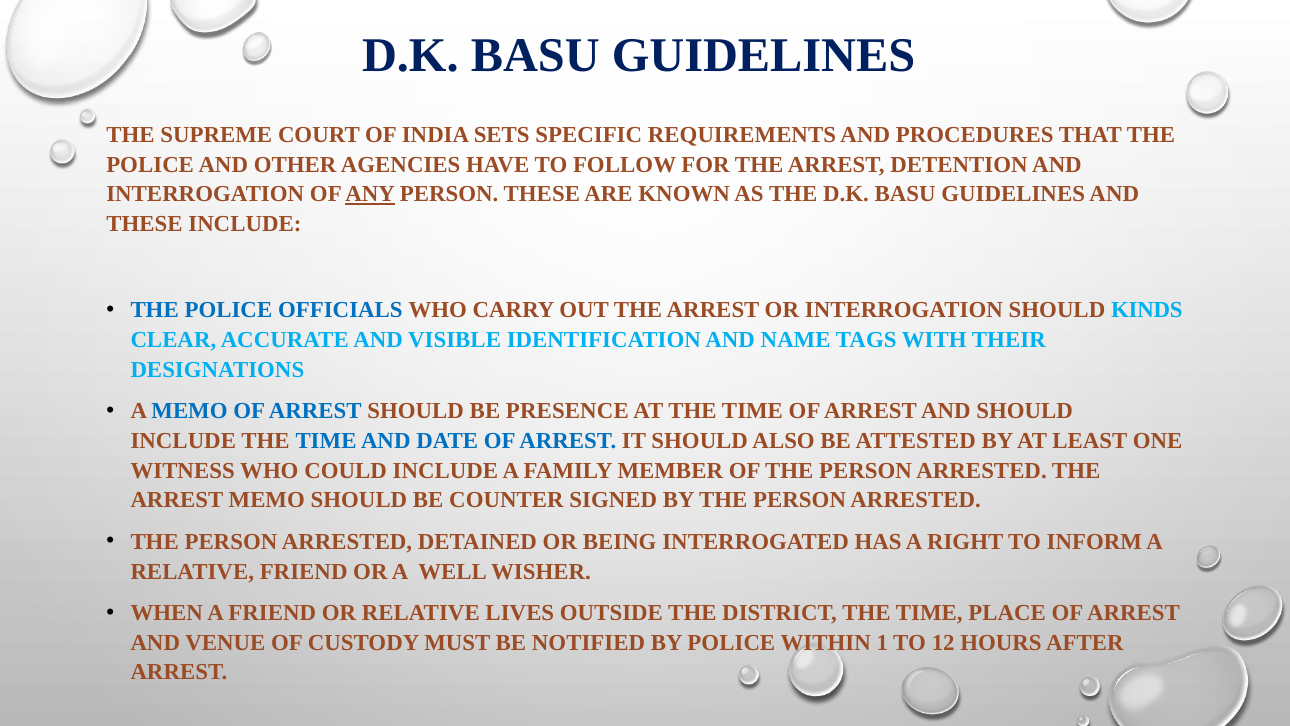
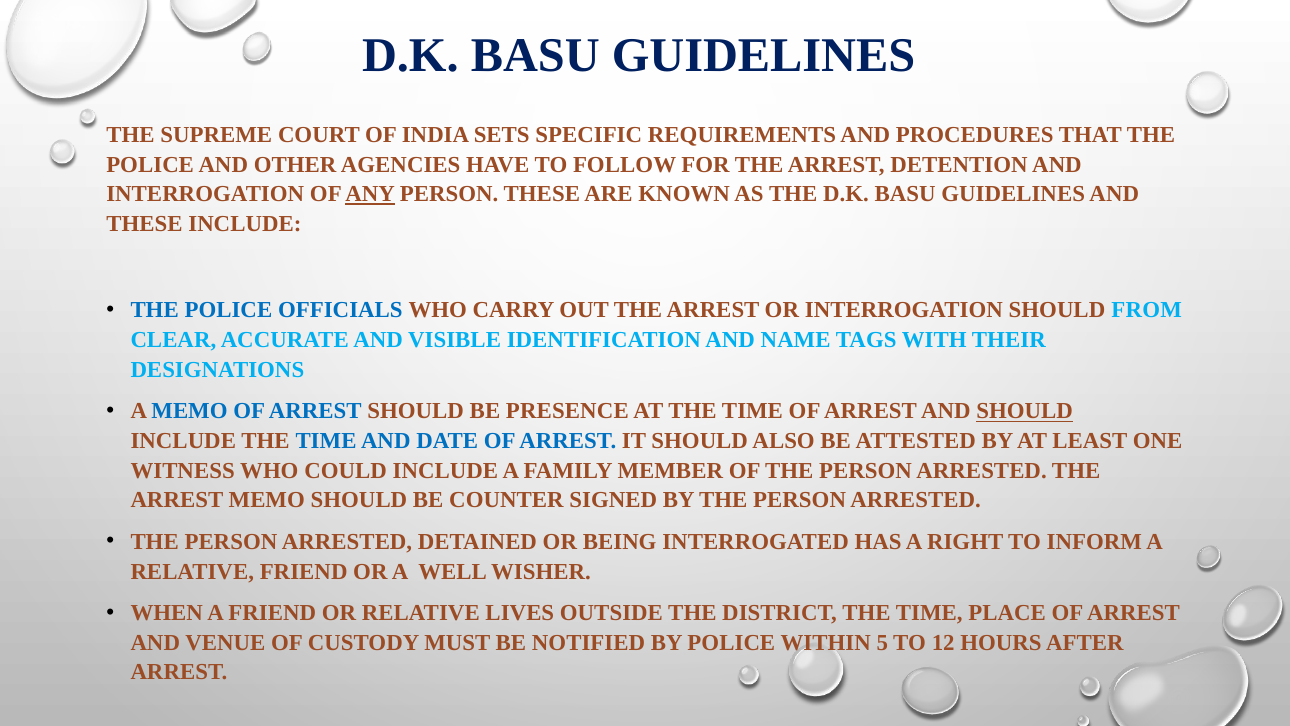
KINDS: KINDS -> FROM (1147, 310)
SHOULD underline: none -> present (1025, 411)
1: 1 -> 5 (882, 642)
